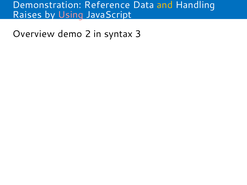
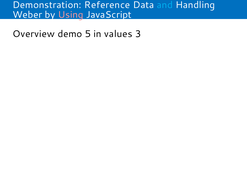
and colour: yellow -> light blue (165, 5)
Raises: Raises -> Weber (27, 15)
2: 2 -> 5 (88, 34)
syntax: syntax -> values (118, 34)
